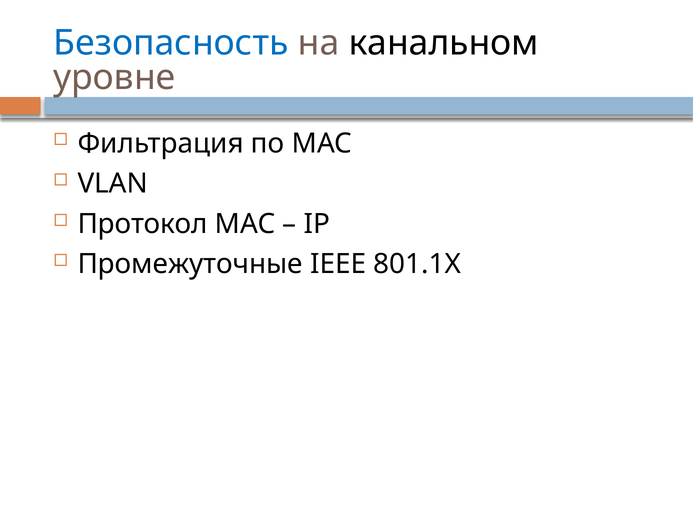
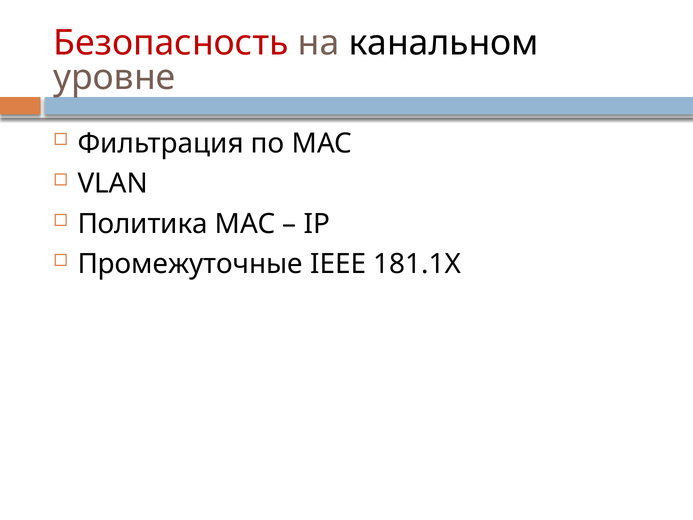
Безопасность colour: blue -> red (171, 43)
Протокол: Протокол -> Политика (143, 224)
801.1X: 801.1X -> 181.1X (417, 264)
